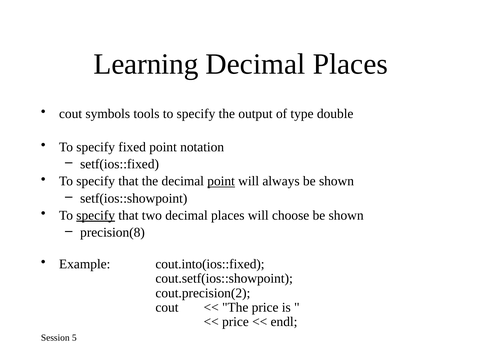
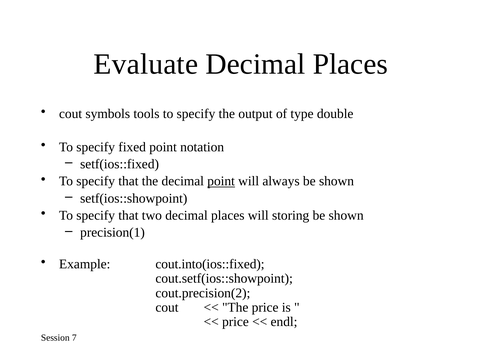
Learning: Learning -> Evaluate (146, 64)
specify underline: present -> none (96, 216)
choose: choose -> storing (291, 216)
precision(8: precision(8 -> precision(1 (112, 233)
5: 5 -> 7 (74, 338)
